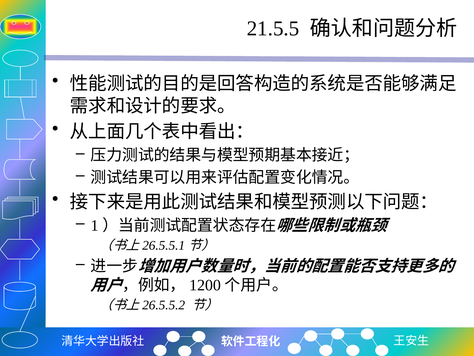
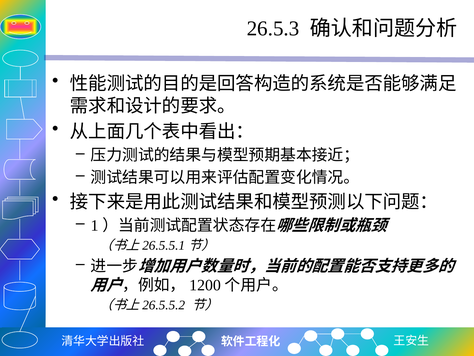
21.5.5: 21.5.5 -> 26.5.3 (273, 28)
